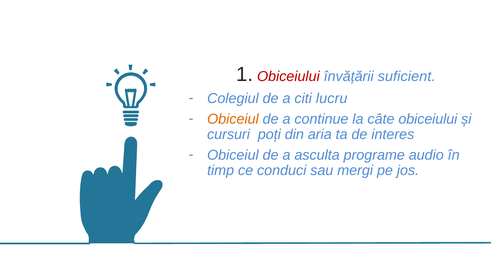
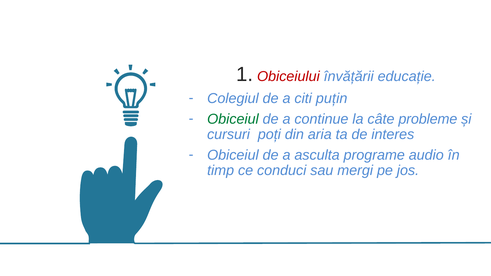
suficient: suficient -> educație (407, 77)
lucru: lucru -> puțin (332, 98)
Obiceiul colour: orange -> green (233, 119)
câte obiceiului: obiceiului -> probleme (428, 119)
